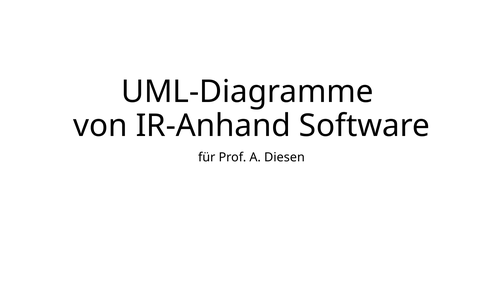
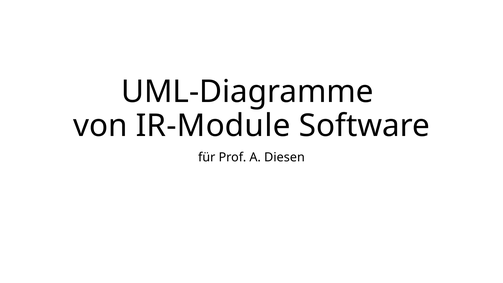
IR-Anhand: IR-Anhand -> IR-Module (213, 126)
